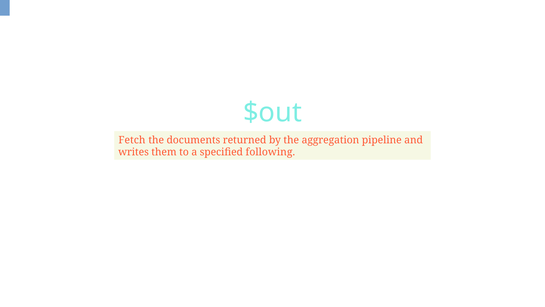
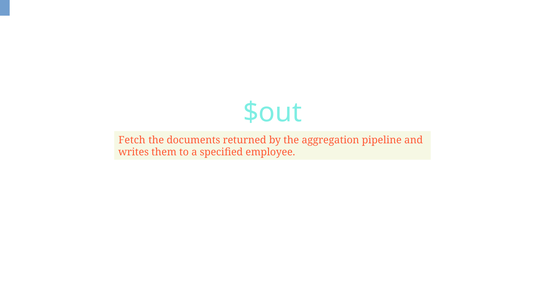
following: following -> employee (270, 152)
